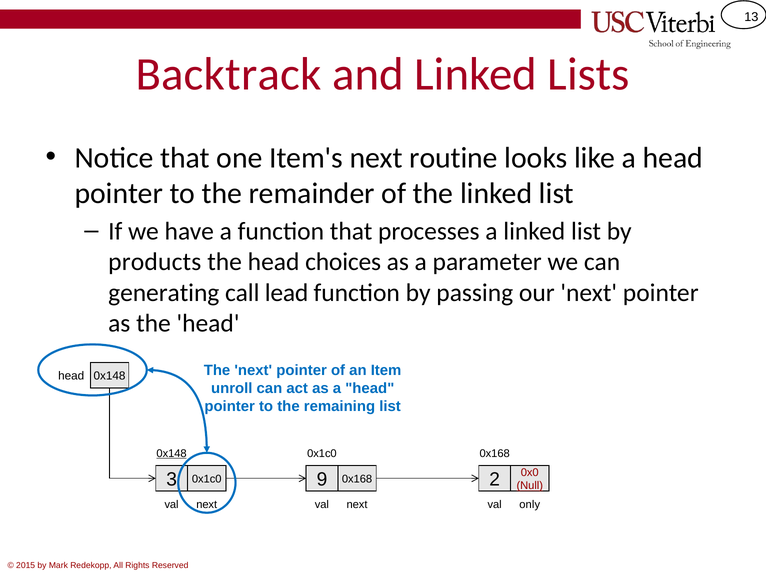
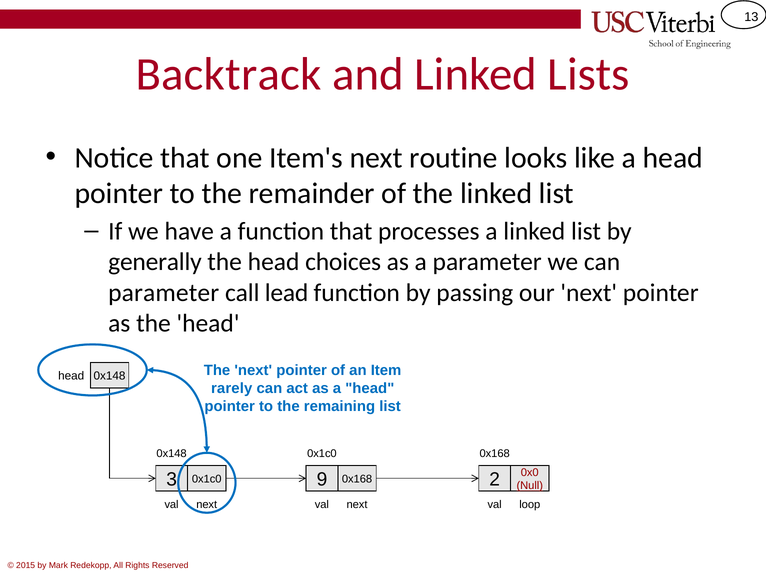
products: products -> generally (155, 262)
generating: generating -> parameter (164, 293)
unroll: unroll -> rarely (232, 389)
0x148 underline: present -> none (172, 454)
only: only -> loop (530, 505)
